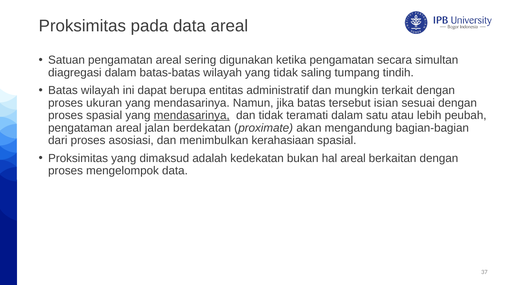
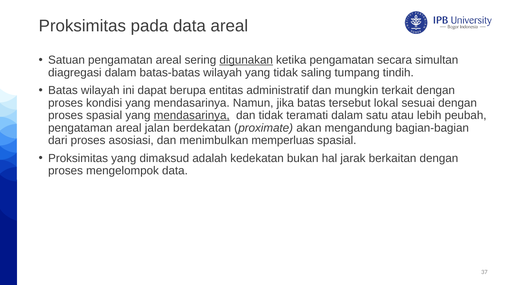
digunakan underline: none -> present (246, 60)
ukuran: ukuran -> kondisi (104, 103)
isian: isian -> lokal (386, 103)
kerahasiaan: kerahasiaan -> memperluas (283, 141)
hal areal: areal -> jarak (353, 158)
